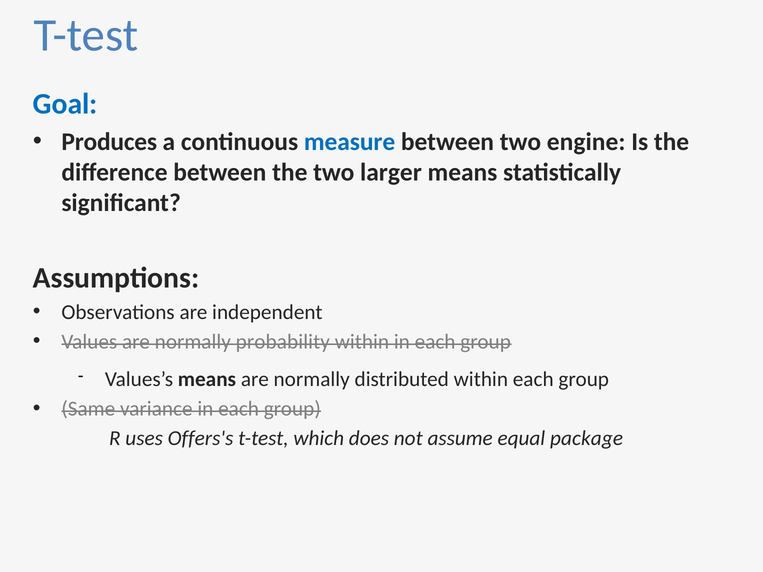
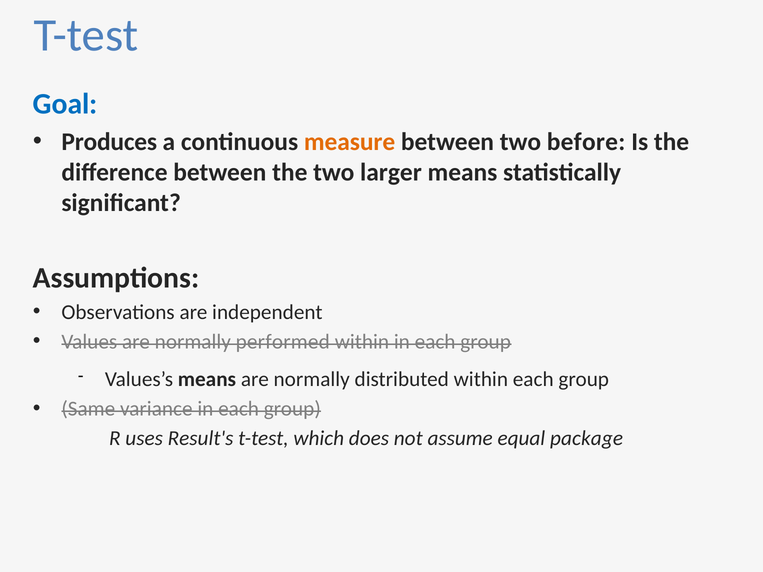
measure colour: blue -> orange (350, 142)
engine: engine -> before (586, 142)
probability: probability -> performed (283, 342)
Offers's: Offers's -> Result's (201, 439)
